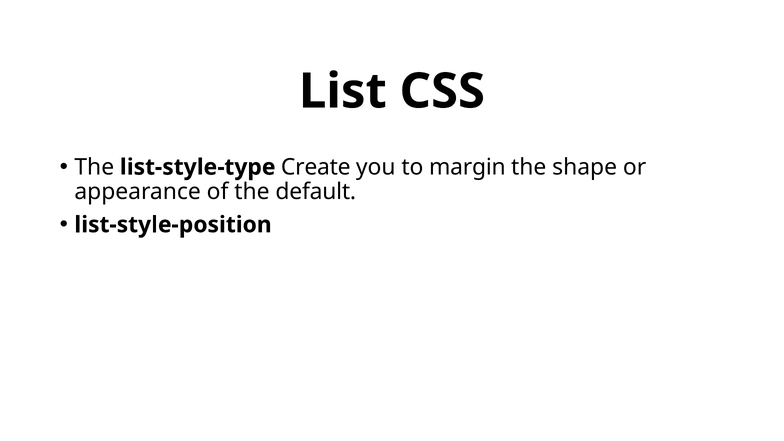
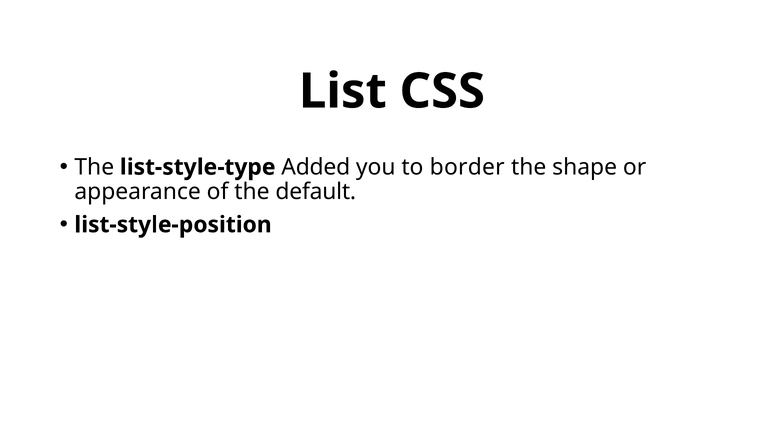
Create: Create -> Added (316, 167)
margin: margin -> border (467, 167)
